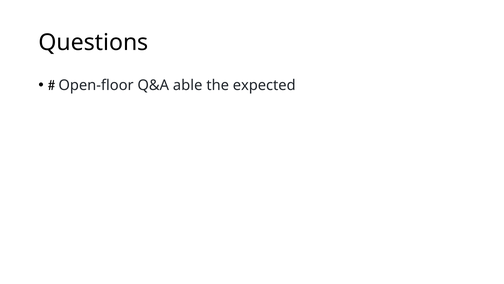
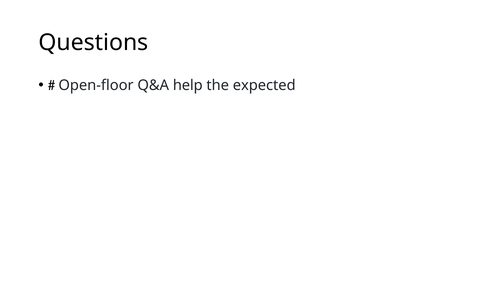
able: able -> help (188, 85)
